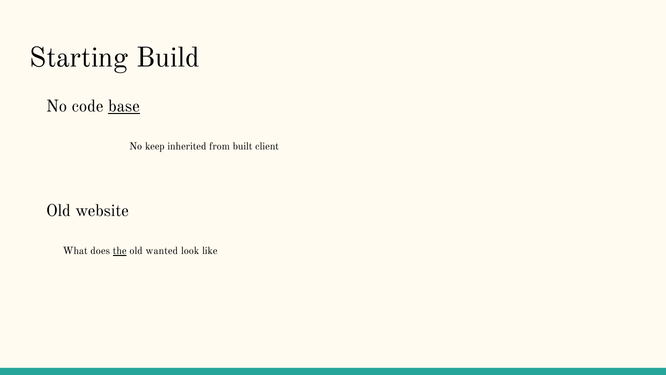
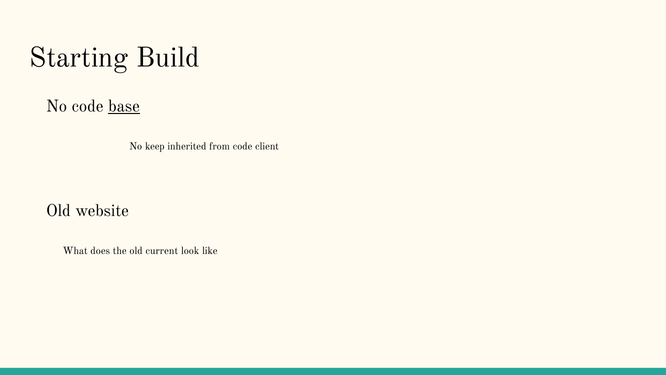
from built: built -> code (243, 146)
the underline: present -> none (120, 251)
wanted: wanted -> current (162, 251)
